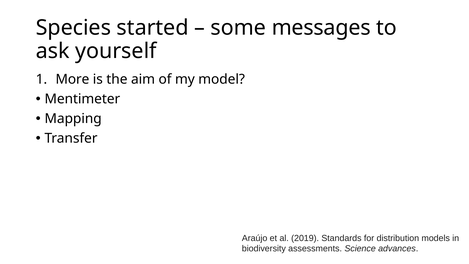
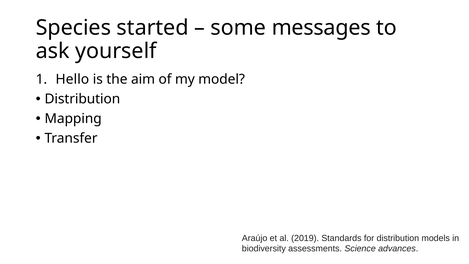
More: More -> Hello (72, 79)
Mentimeter: Mentimeter -> Distribution (82, 99)
